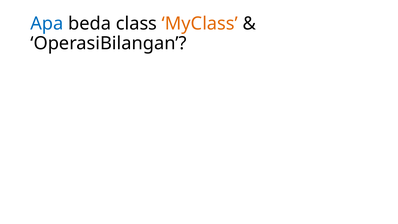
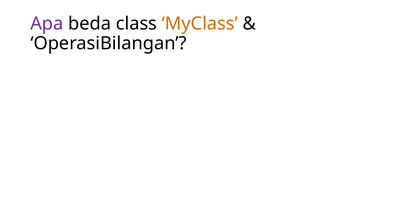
Apa colour: blue -> purple (47, 24)
